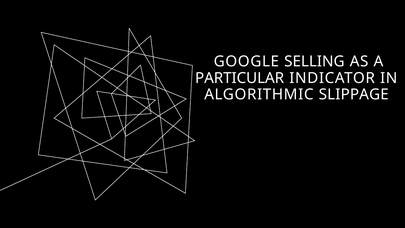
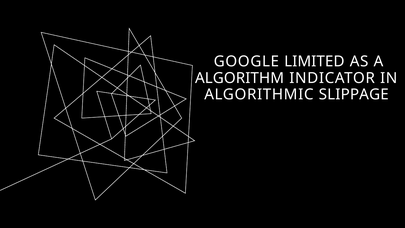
SELLING: SELLING -> LIMITED (314, 62)
PARTICULAR: PARTICULAR -> ALGORITHM (240, 78)
